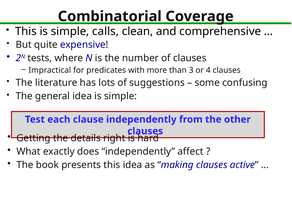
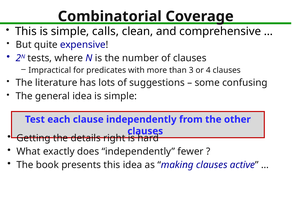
affect: affect -> fewer (191, 152)
